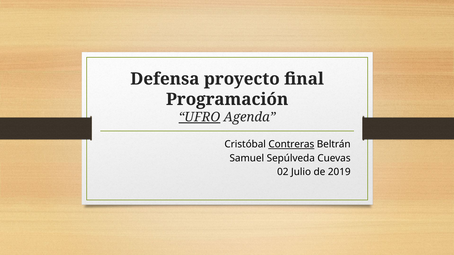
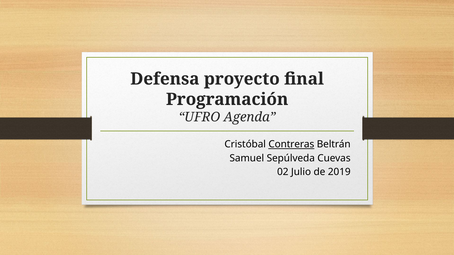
UFRO underline: present -> none (199, 117)
